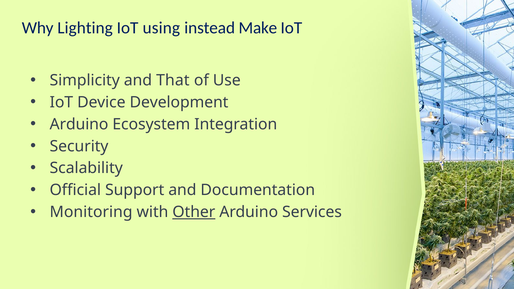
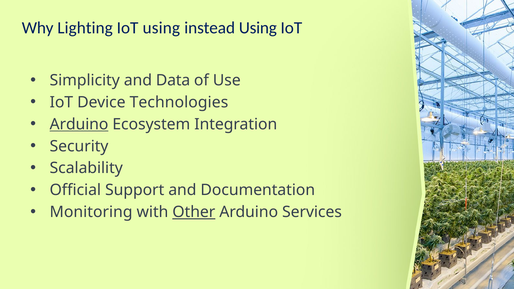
instead Make: Make -> Using (258, 28)
That: That -> Data (173, 80)
Development: Development -> Technologies (179, 102)
Arduino underline: none -> present (79, 124)
